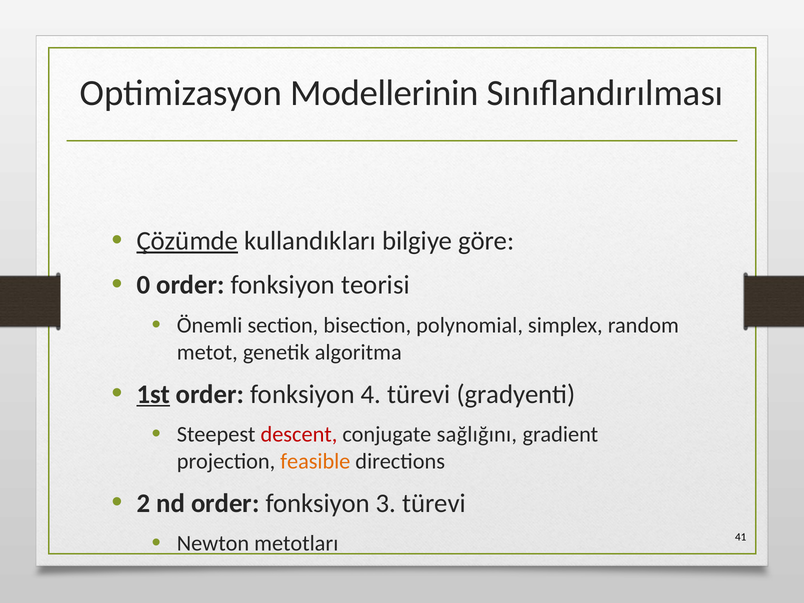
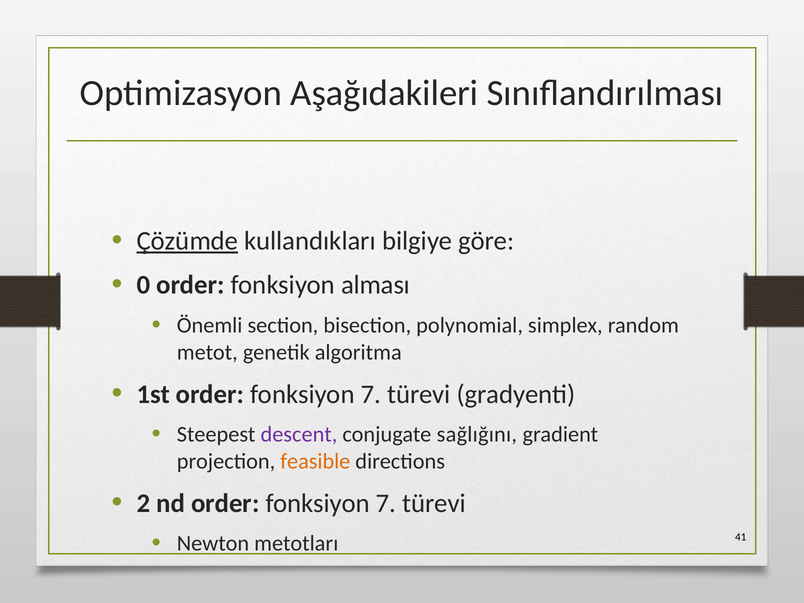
Modellerinin: Modellerinin -> Aşağıdakileri (384, 93)
teorisi: teorisi -> alması (376, 285)
1st underline: present -> none (153, 394)
4: 4 -> 7 (371, 394)
descent colour: red -> purple (299, 435)
nd order fonksiyon 3: 3 -> 7 (386, 503)
